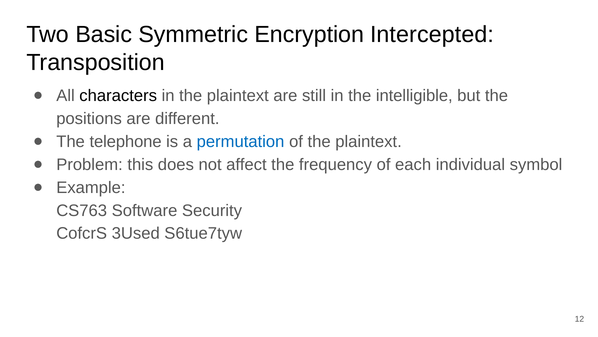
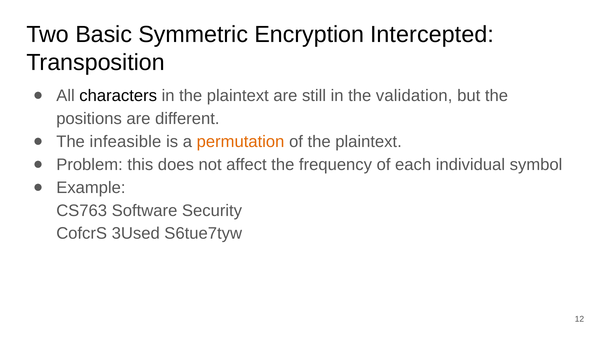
intelligible: intelligible -> validation (414, 95)
telephone: telephone -> infeasible (125, 141)
permutation colour: blue -> orange (241, 141)
